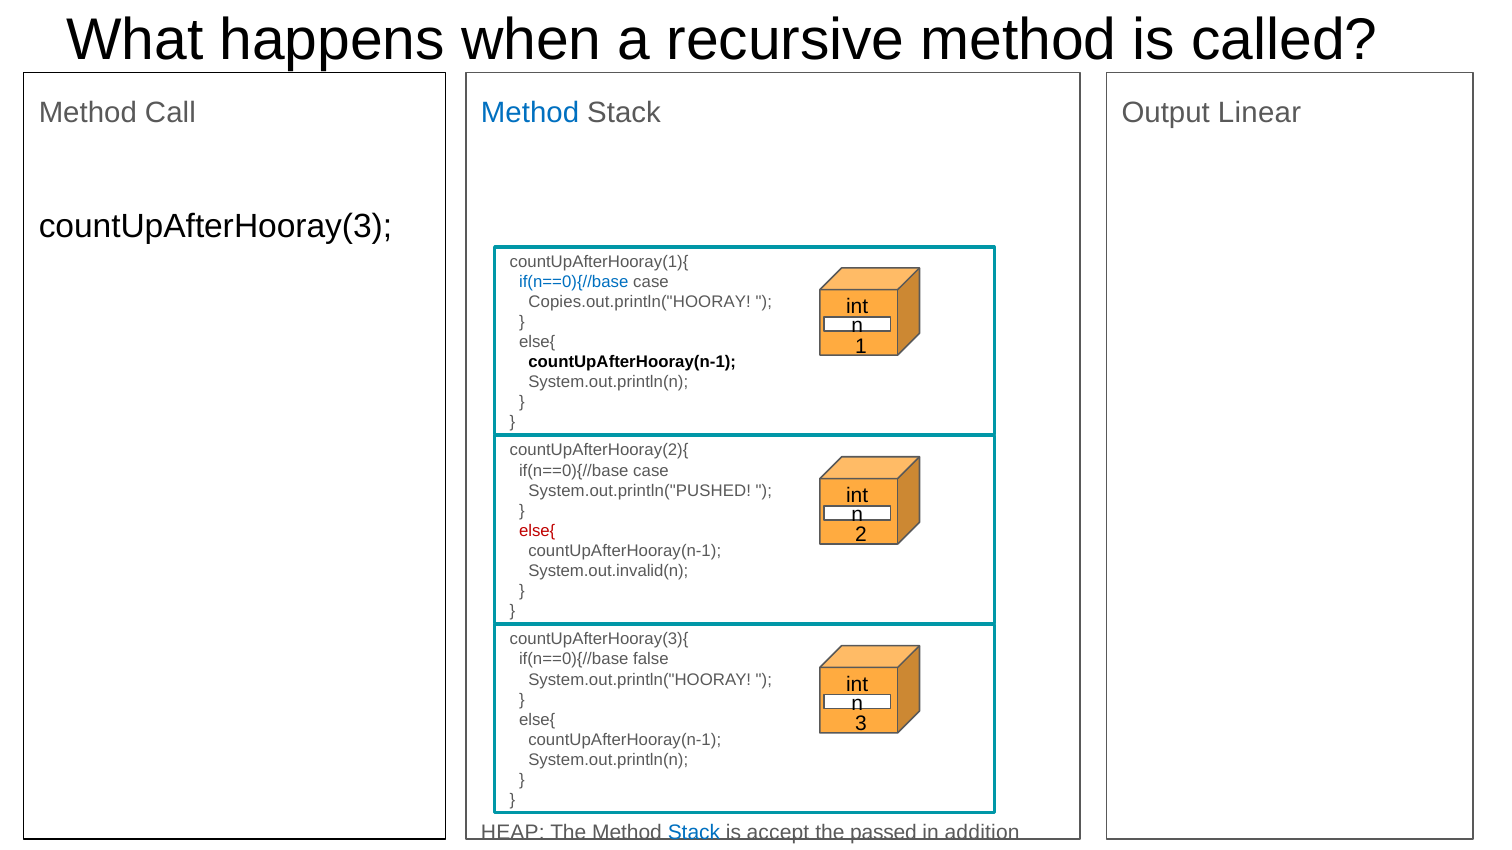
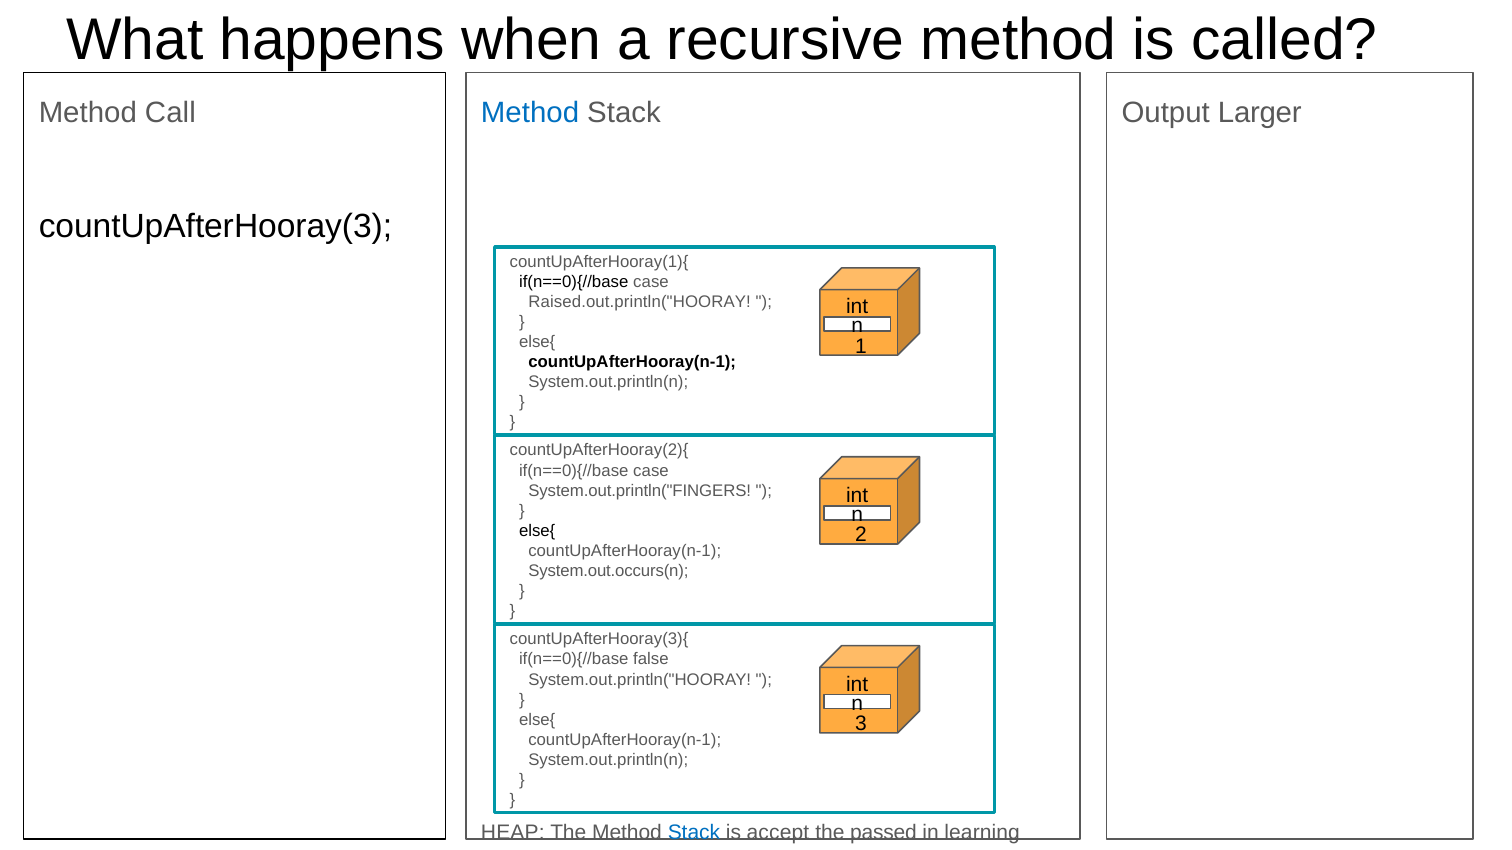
Linear: Linear -> Larger (1260, 113)
if(n==0){//base colour: blue -> black (574, 282)
Copies.out.println("HOORAY: Copies.out.println("HOORAY -> Raised.out.println("HOORAY (640, 302)
System.out.println("PUSHED: System.out.println("PUSHED -> System.out.println("FINGERS (640, 491)
else{ colour: red -> black (537, 531)
System.out.invalid(n: System.out.invalid(n -> System.out.occurs(n (608, 571)
addition: addition -> learning (982, 834)
